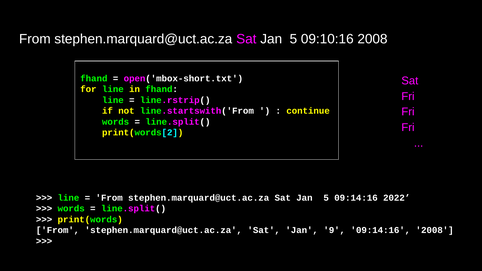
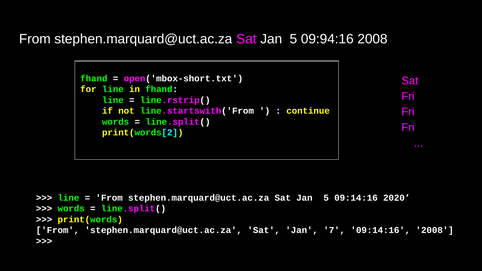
09:10:16: 09:10:16 -> 09:94:16 (327, 39)
2022: 2022 -> 2020 (397, 198)
9: 9 -> 7 (334, 230)
